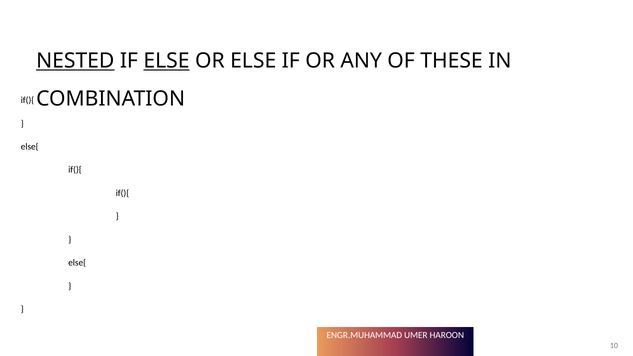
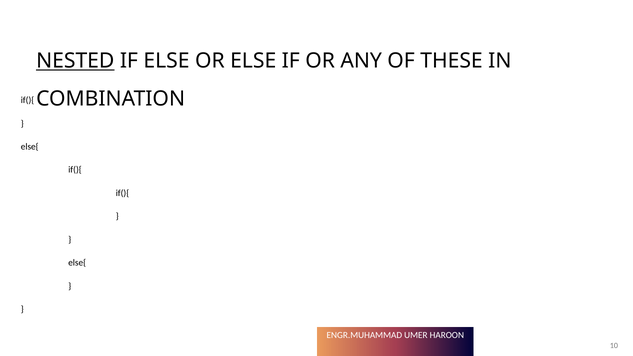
ELSE underline: present -> none (166, 61)
